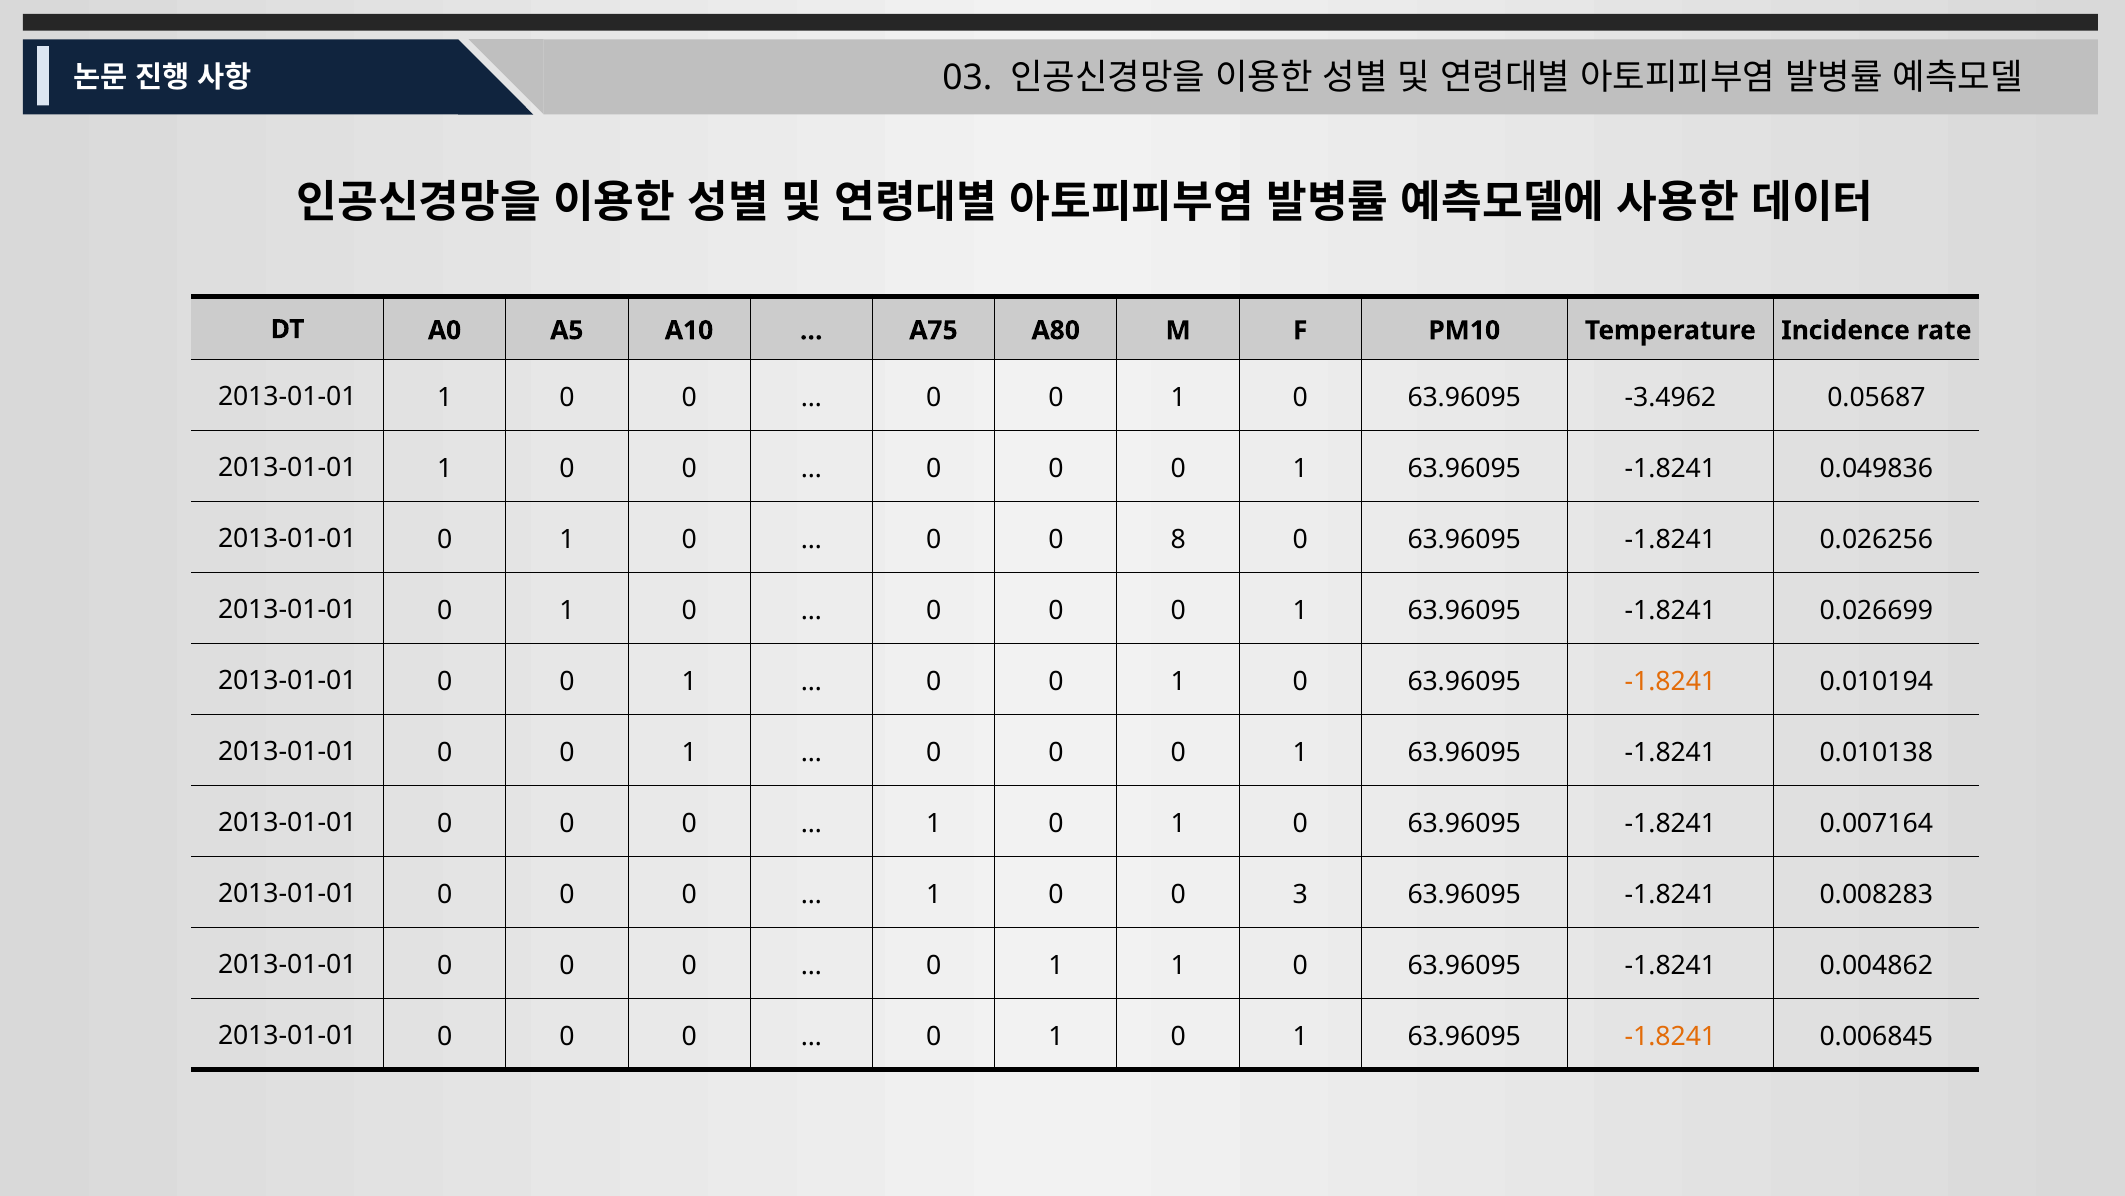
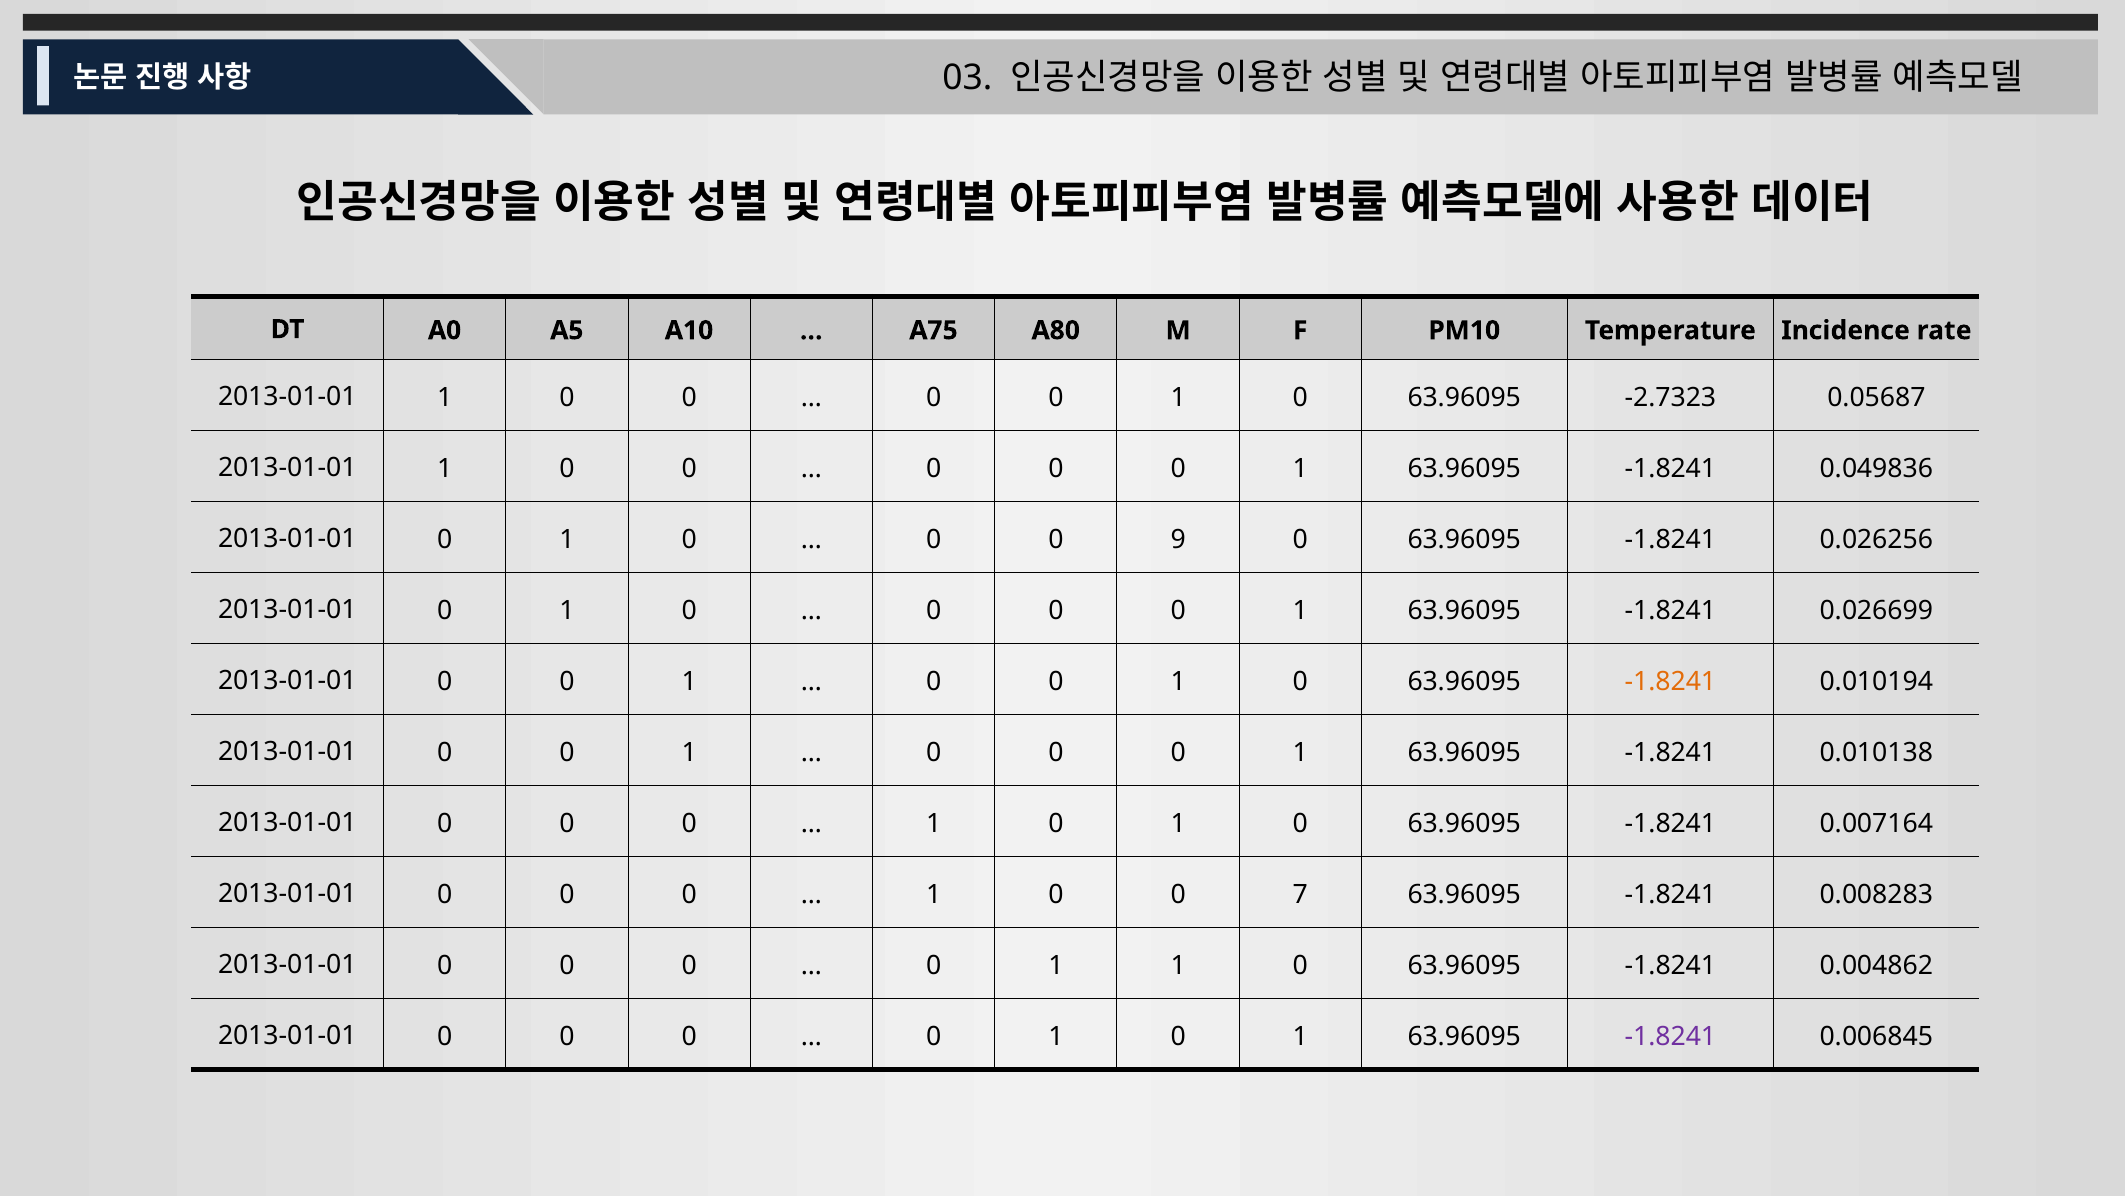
-3.4962: -3.4962 -> -2.7323 (1670, 397)
8: 8 -> 9 (1178, 539)
3: 3 -> 7 (1300, 894)
-1.8241 colour: orange -> purple (1670, 1036)
